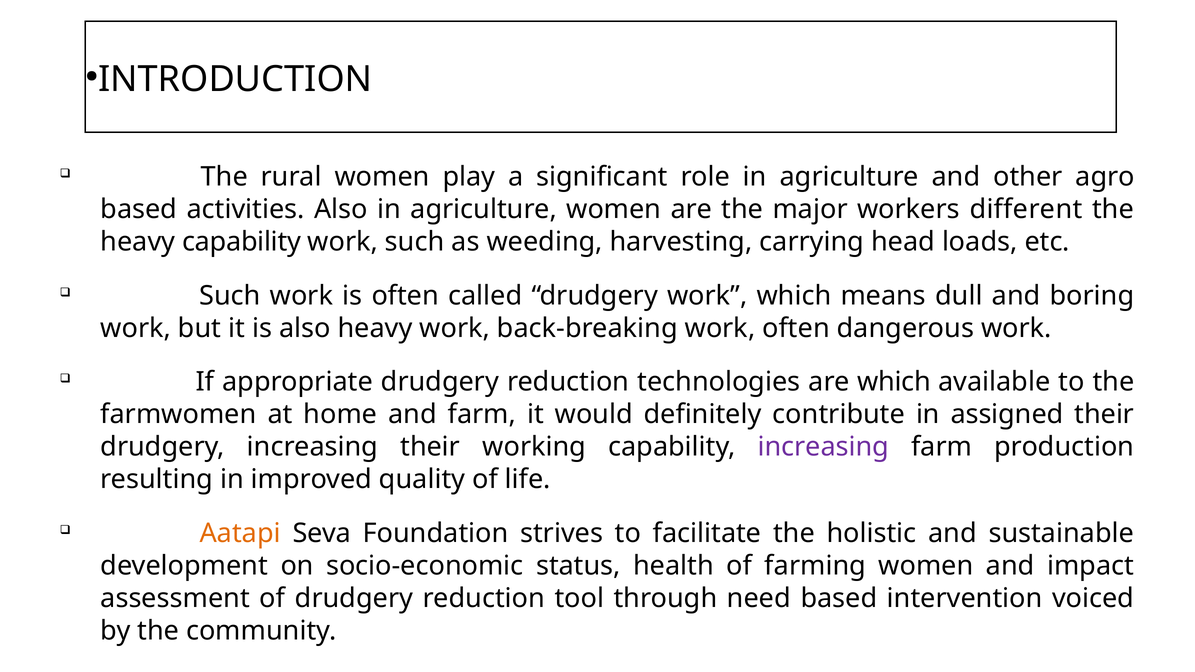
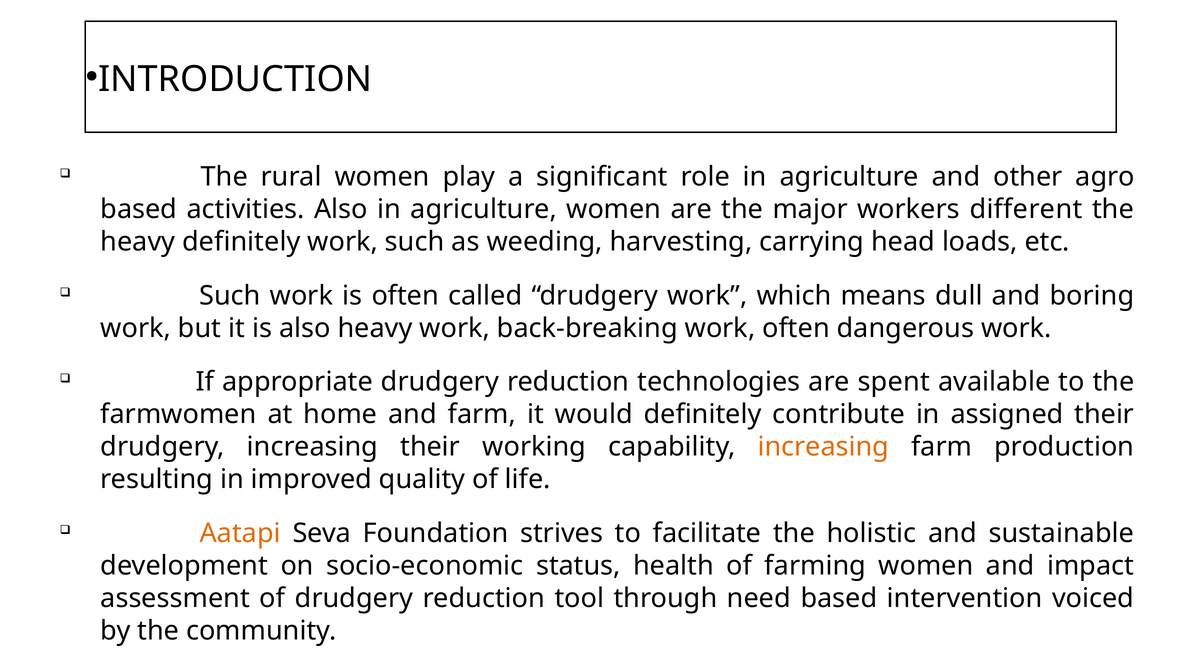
heavy capability: capability -> definitely (241, 242)
are which: which -> spent (894, 382)
increasing colour: purple -> orange (823, 447)
